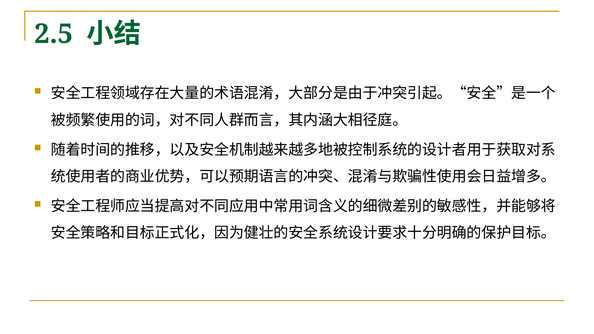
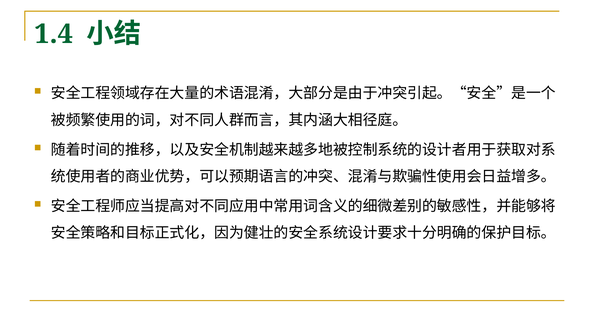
2.5: 2.5 -> 1.4 (54, 34)
